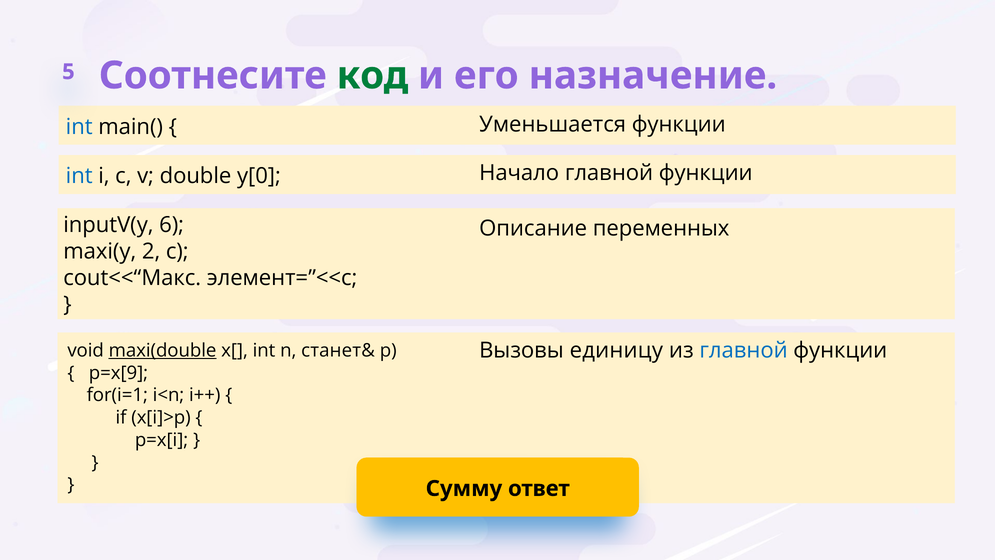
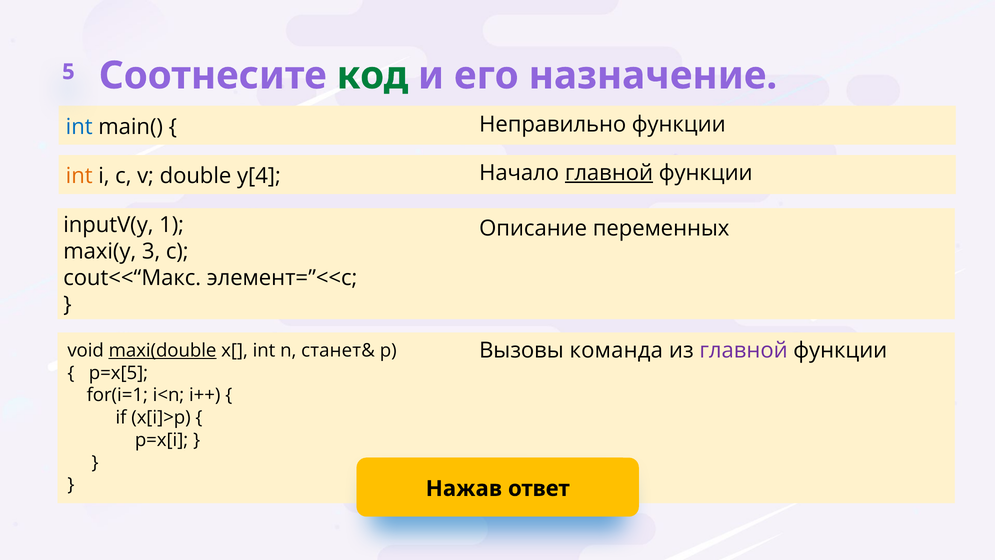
Уменьшается: Уменьшается -> Неправильно (553, 124)
главной underline: none -> present (609, 173)
int colour: blue -> orange (79, 176)
y[0: y[0 -> y[4 (259, 176)
6: 6 -> 1 (172, 225)
2: 2 -> 3 (151, 251)
единицу: единицу -> команда (616, 350)
главной colour: blue -> purple (744, 350)
p=x[9: p=x[9 -> p=x[5 (118, 373)
Сумму: Сумму -> Нажав (464, 488)
